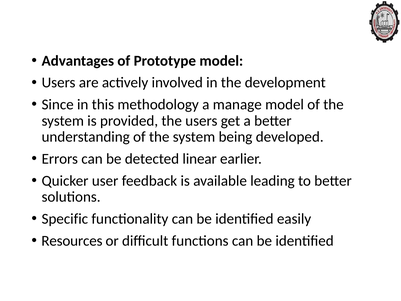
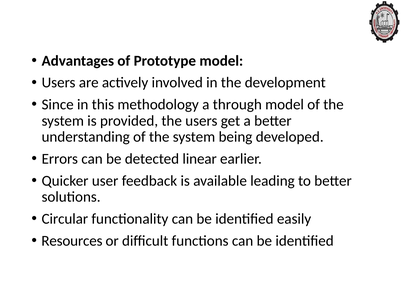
manage: manage -> through (237, 104)
Specific: Specific -> Circular (65, 219)
